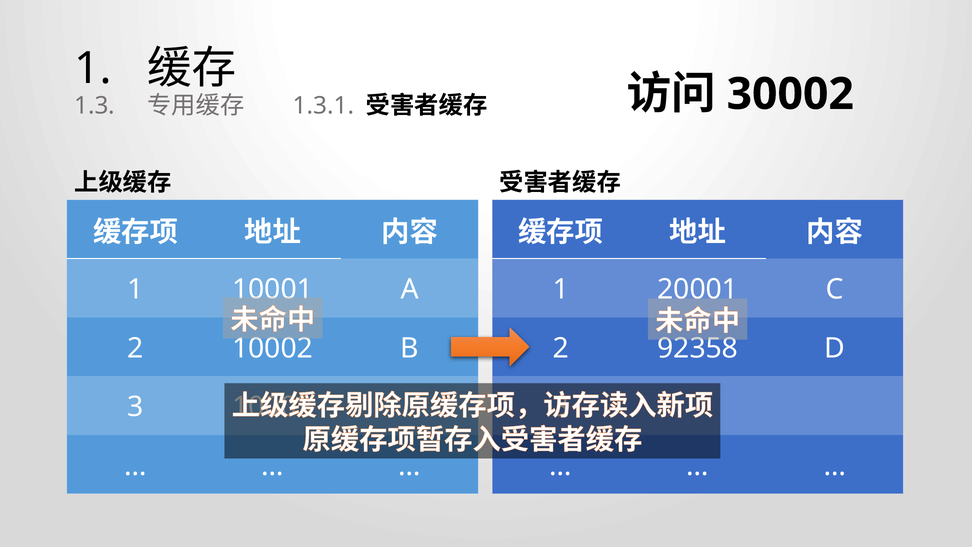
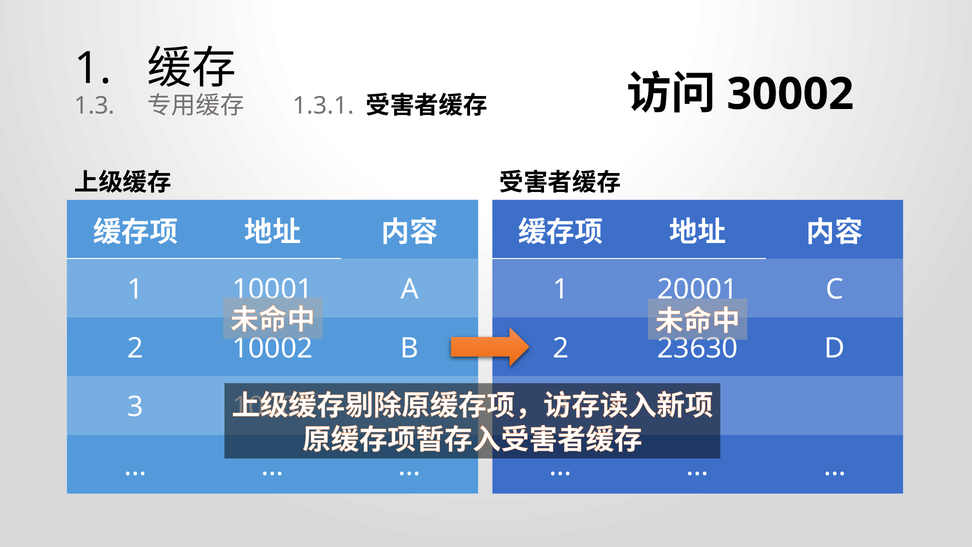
92358: 92358 -> 23630 (698, 348)
